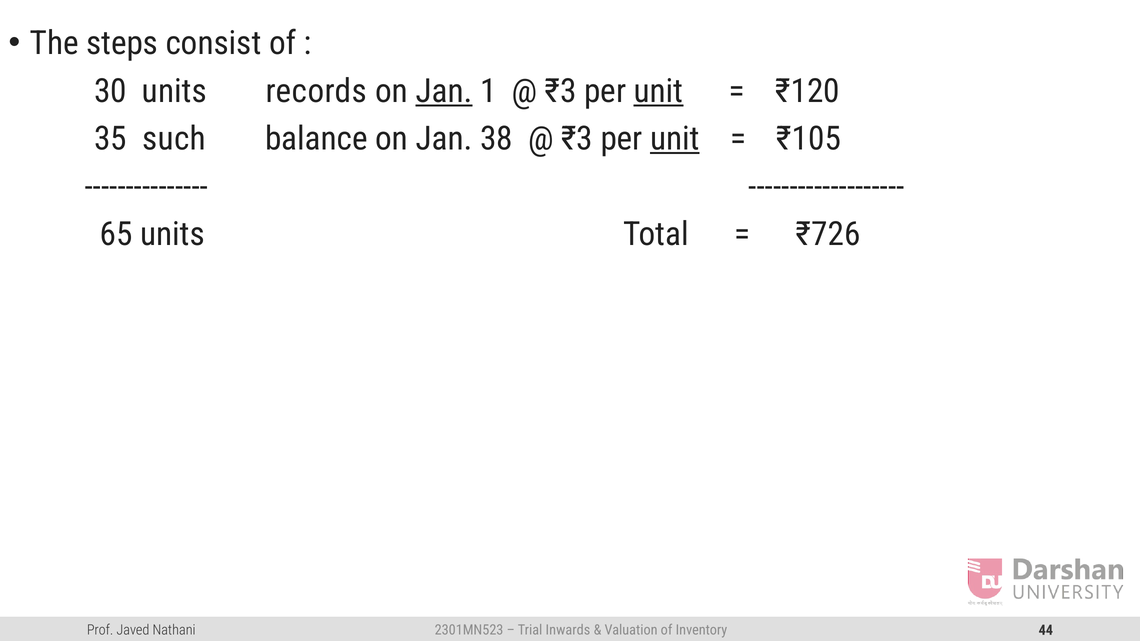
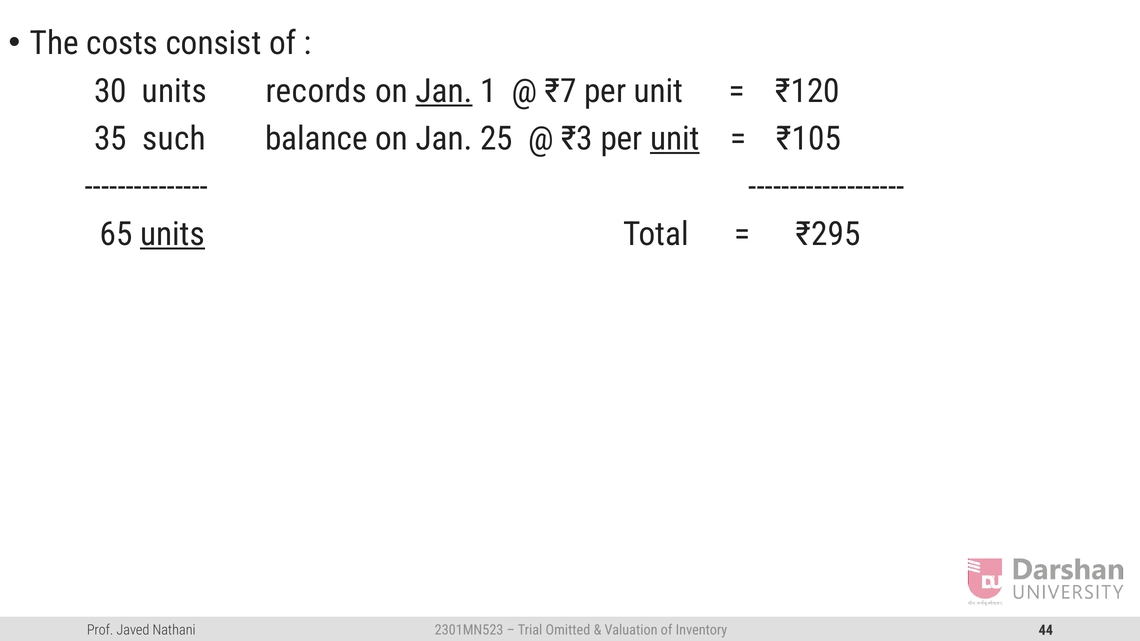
steps: steps -> costs (122, 43)
₹3: ₹3 -> ₹7 (561, 91)
unit underline: present -> none (659, 91)
38: 38 -> 25 (496, 139)
units underline: none -> present (173, 234)
₹726: ₹726 -> ₹295 (828, 234)
Inwards: Inwards -> Omitted (568, 630)
